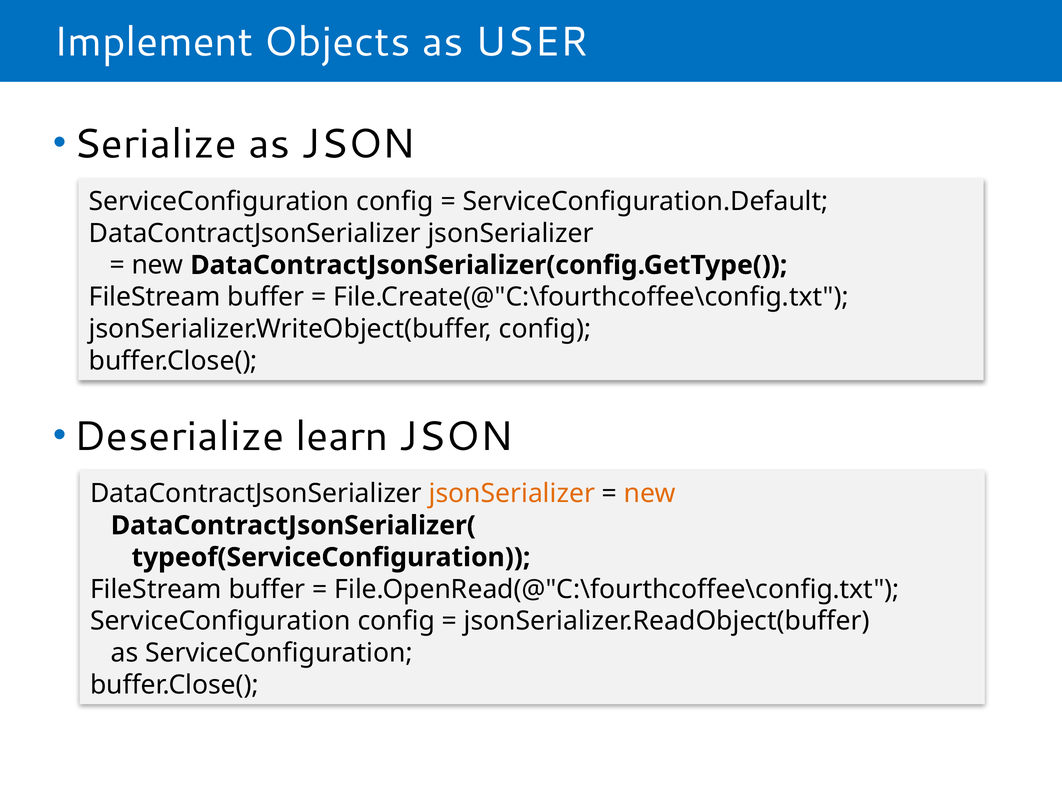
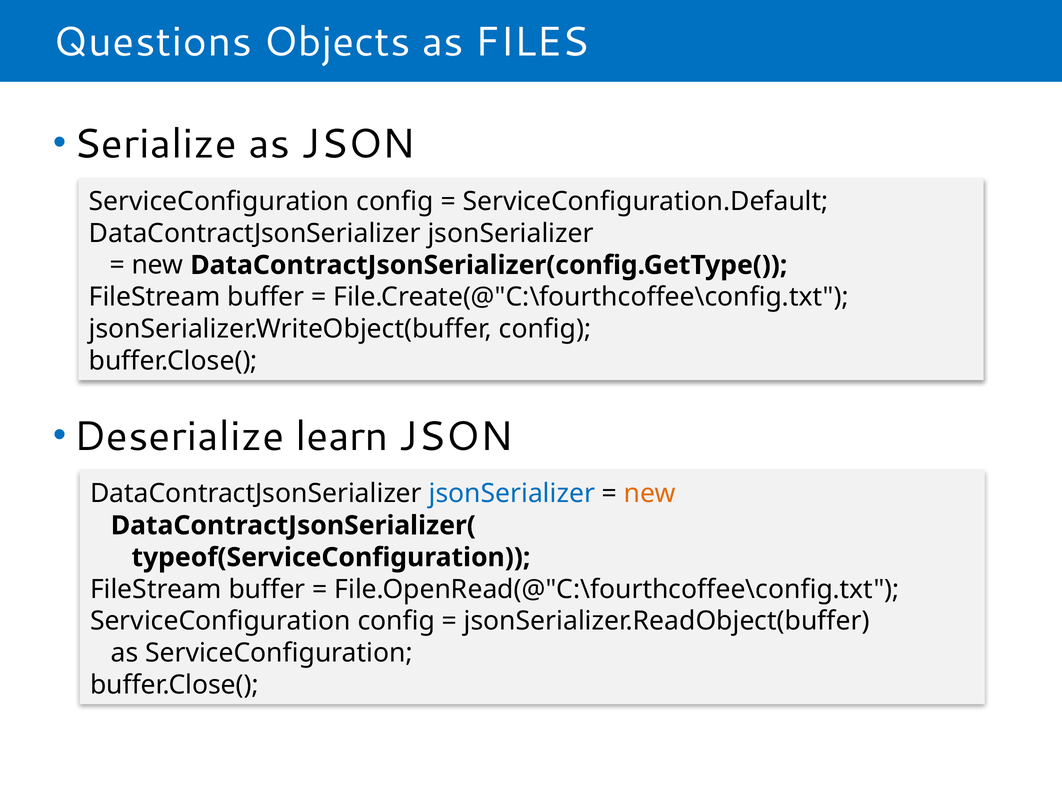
Implement: Implement -> Questions (153, 42)
USER: USER -> FILES (532, 42)
jsonSerializer colour: orange -> blue (512, 493)
